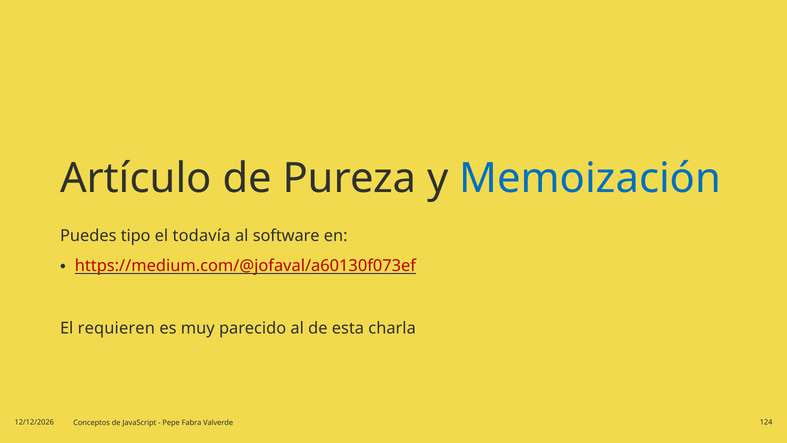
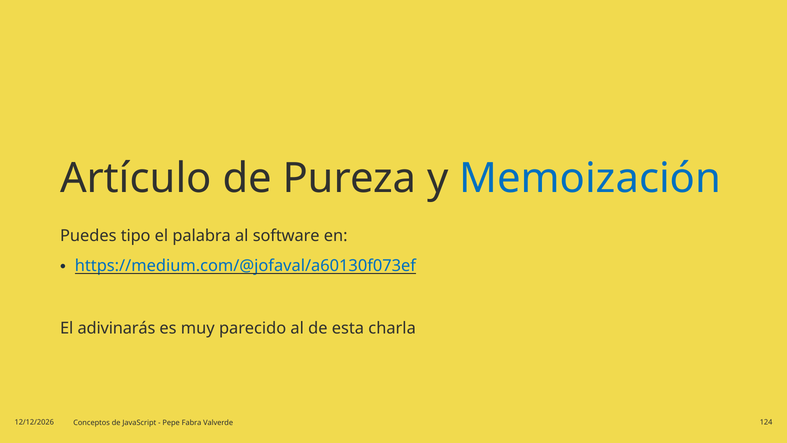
todavía: todavía -> palabra (202, 236)
https://medium.com/@jofaval/a60130f073ef colour: red -> blue (245, 266)
requieren: requieren -> adivinarás (116, 328)
